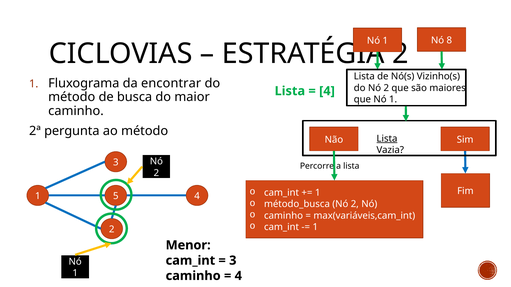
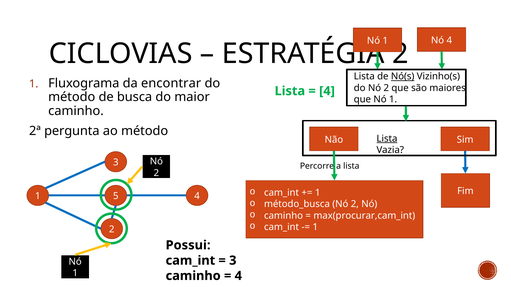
Nó 8: 8 -> 4 (449, 40)
Nó(s underline: none -> present (403, 77)
max(variáveis,cam_int: max(variáveis,cam_int -> max(procurar,cam_int (364, 216)
Menor: Menor -> Possui (188, 246)
